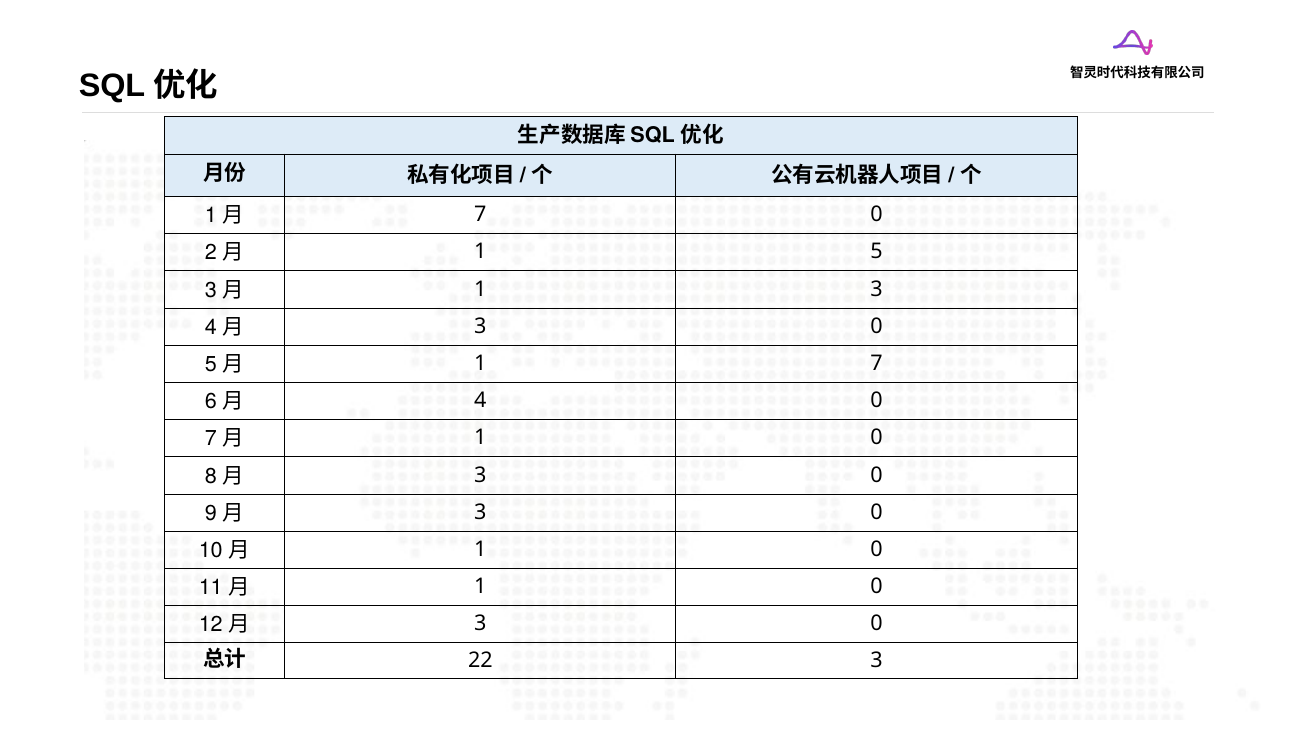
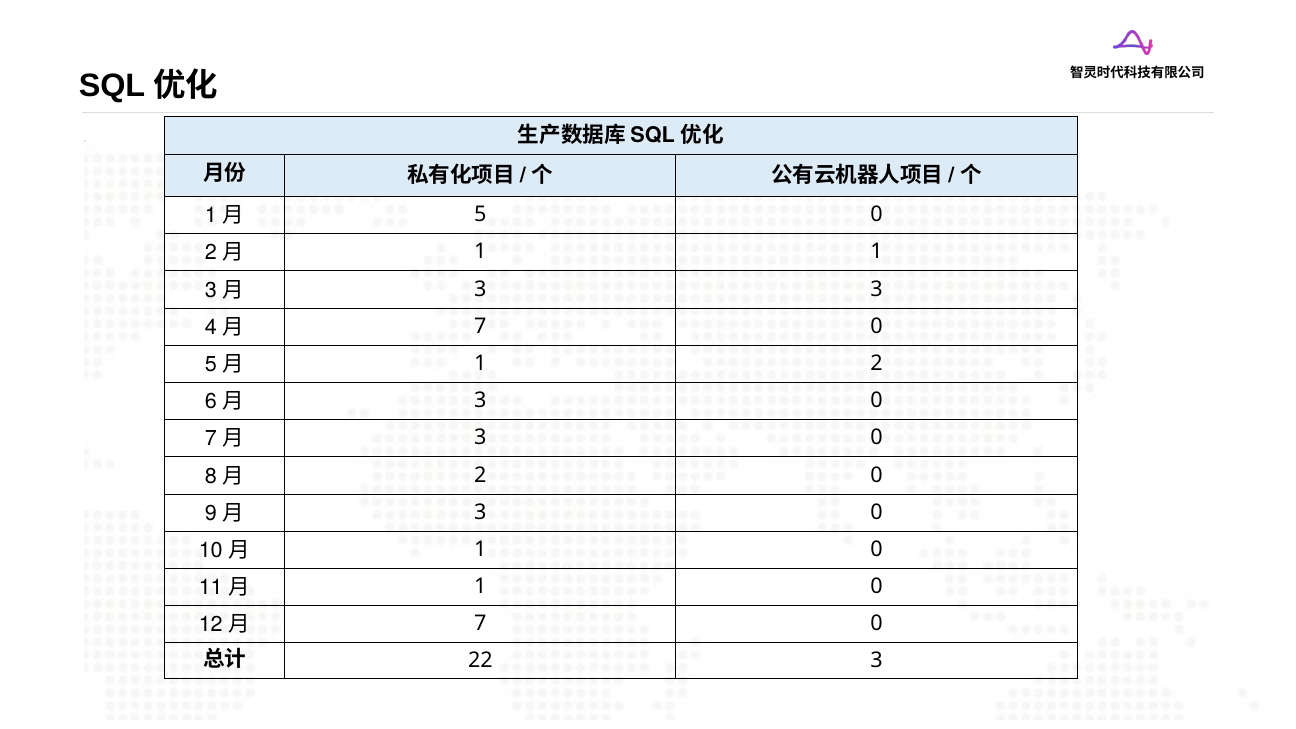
7: 7 -> 5 (480, 215)
1 5: 5 -> 1 (877, 252)
1: 1 -> 3 (480, 289)
3: 3 -> 7 (480, 326)
1 7: 7 -> 2 (877, 363)
4: 4 -> 3 (480, 401)
1: 1 -> 3 (480, 438)
3: 3 -> 2 (480, 475)
3: 3 -> 7 (480, 624)
